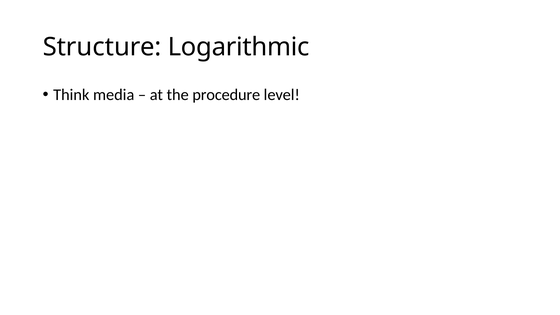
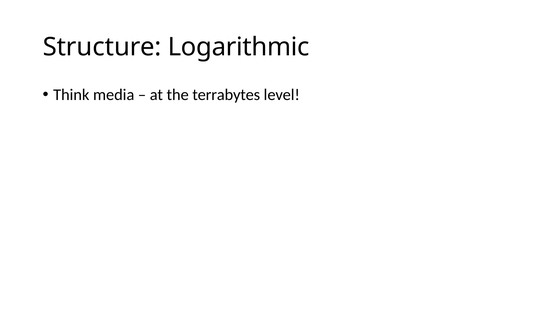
procedure: procedure -> terrabytes (226, 95)
